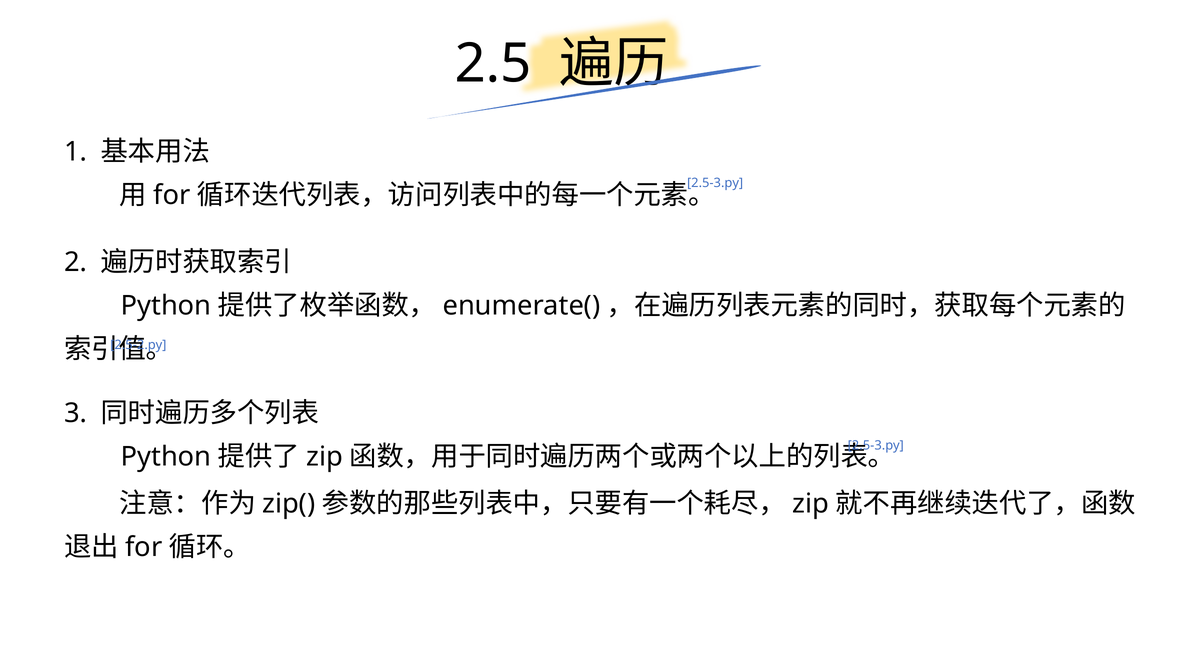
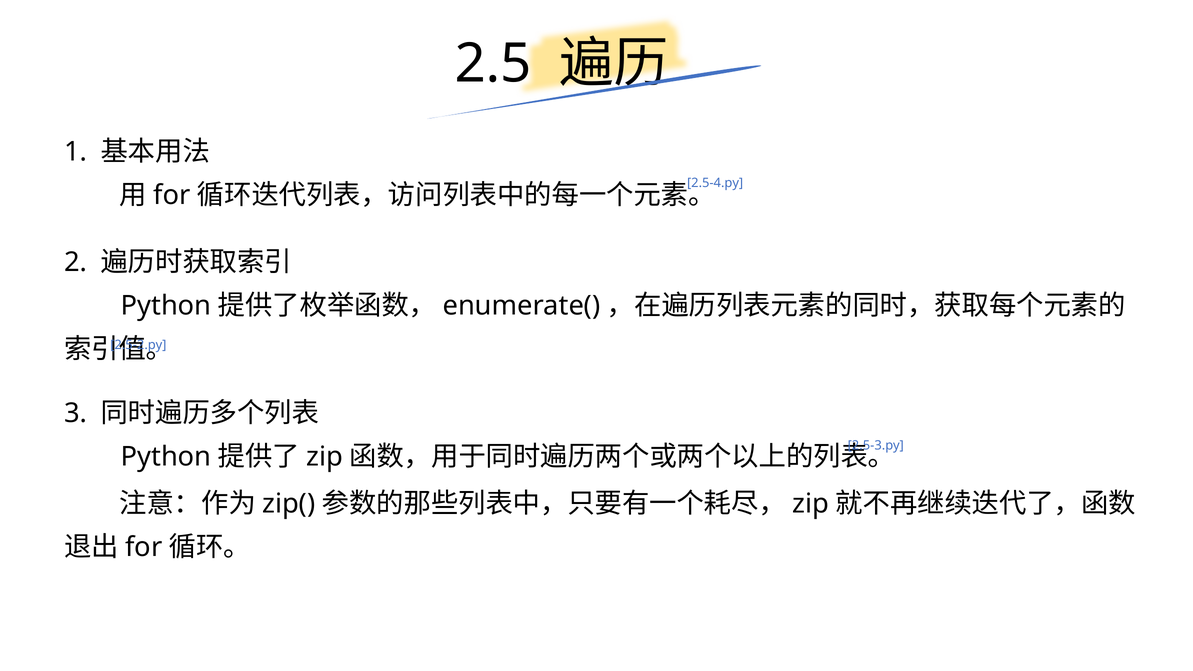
2.5-3.py: 2.5-3.py -> 2.5-4.py (715, 183)
